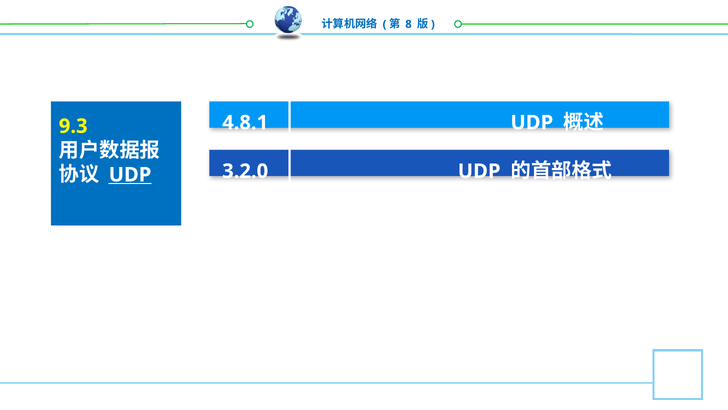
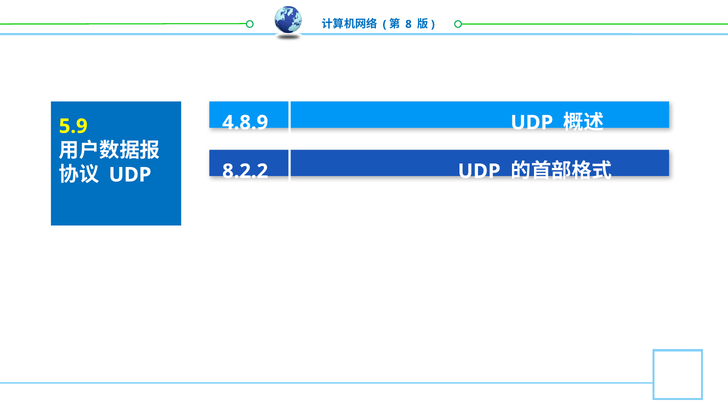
4.8.1: 4.8.1 -> 4.8.9 (245, 123)
9.3: 9.3 -> 5.9 (73, 126)
UDP underline: present -> none (130, 175)
3.2.0: 3.2.0 -> 8.2.2 (245, 171)
